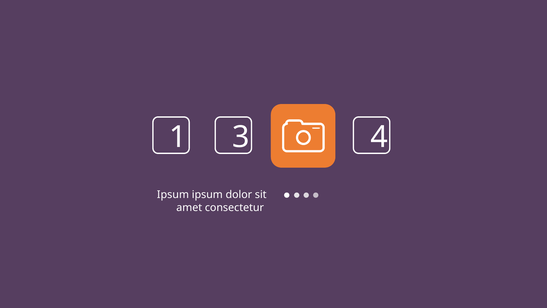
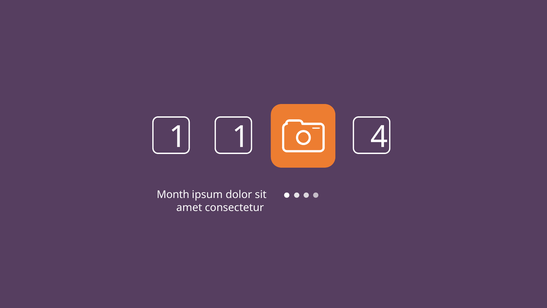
1 3: 3 -> 1 (241, 137)
Ipsum: Ipsum -> Month (173, 195)
